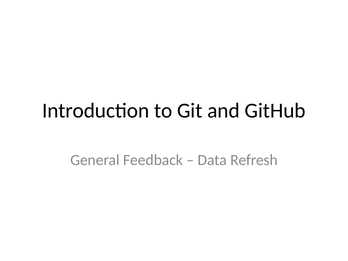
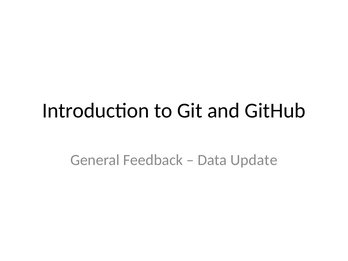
Refresh: Refresh -> Update (254, 160)
